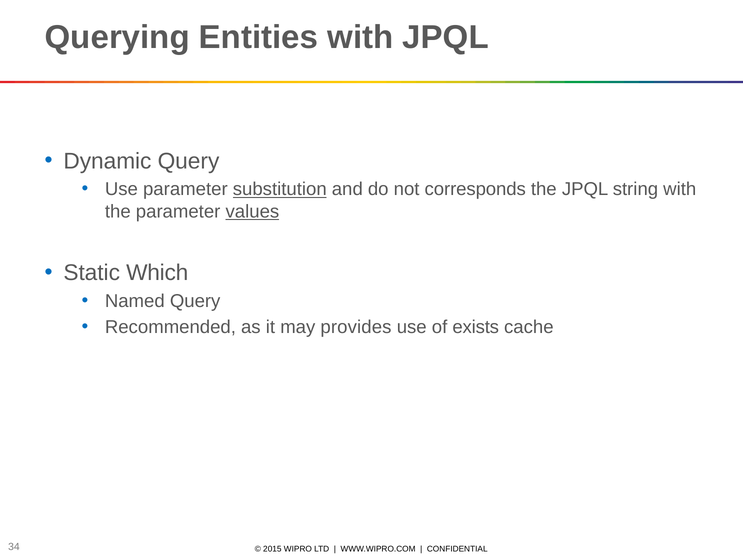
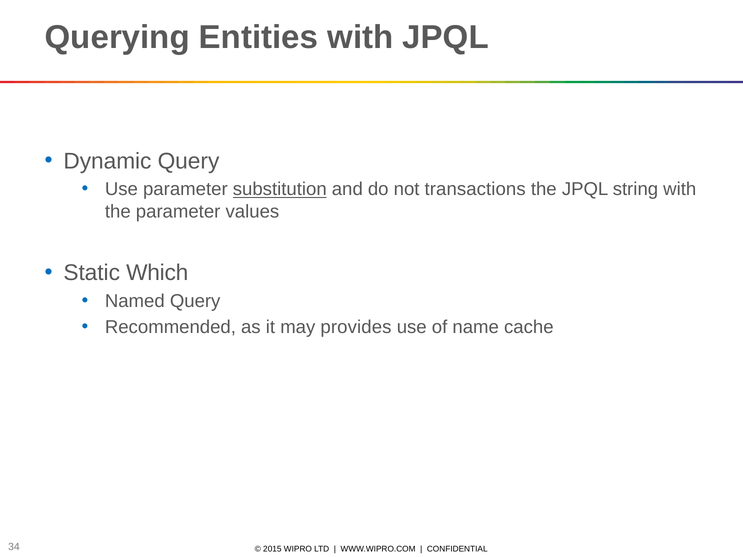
corresponds: corresponds -> transactions (475, 189)
values underline: present -> none (252, 212)
exists: exists -> name (476, 327)
